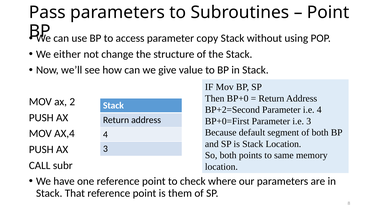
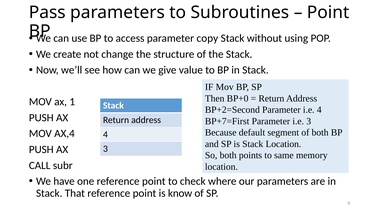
either: either -> create (67, 54)
2: 2 -> 1 (72, 102)
BP+0=First: BP+0=First -> BP+7=First (227, 121)
them: them -> know (180, 193)
